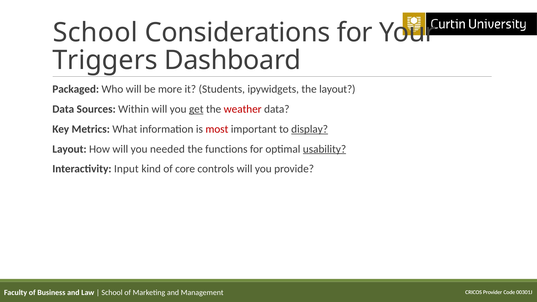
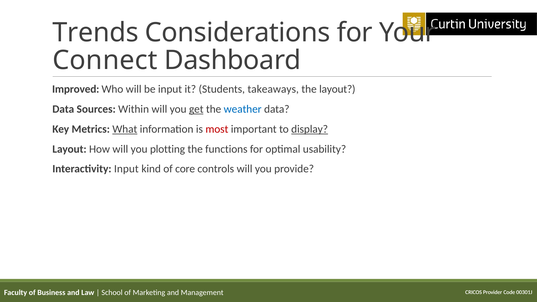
School: School -> Trends (96, 33)
Triggers: Triggers -> Connect (105, 60)
Packaged: Packaged -> Improved (76, 89)
be more: more -> input (170, 89)
ipywidgets: ipywidgets -> takeaways (273, 89)
weather colour: red -> blue (243, 109)
What underline: none -> present (125, 129)
needed: needed -> plotting (168, 149)
usability underline: present -> none (324, 149)
